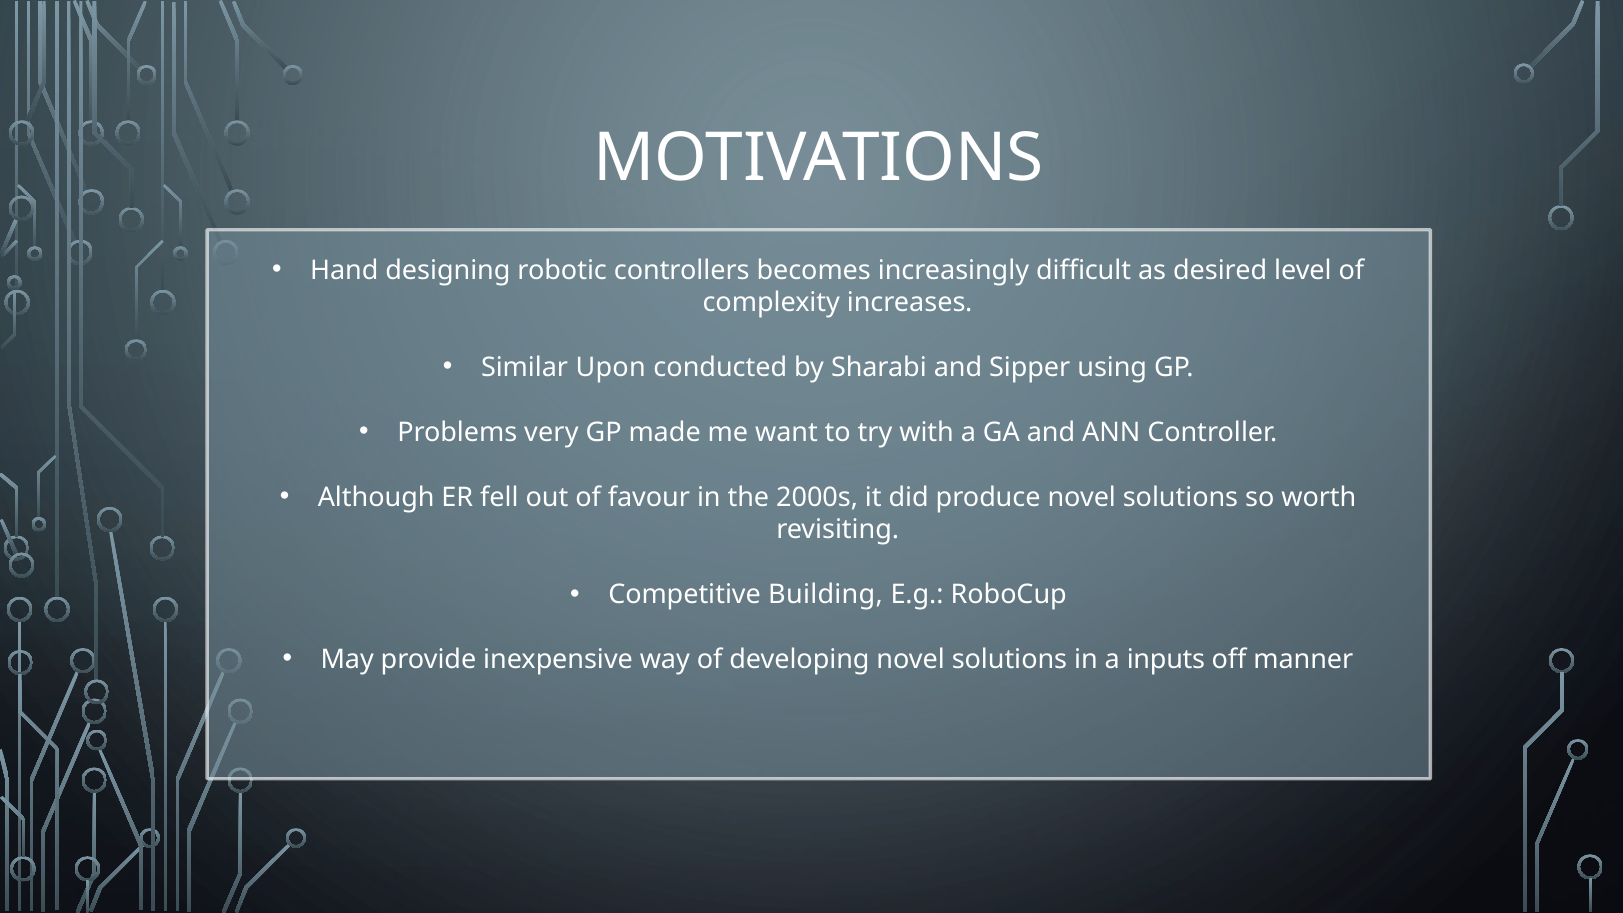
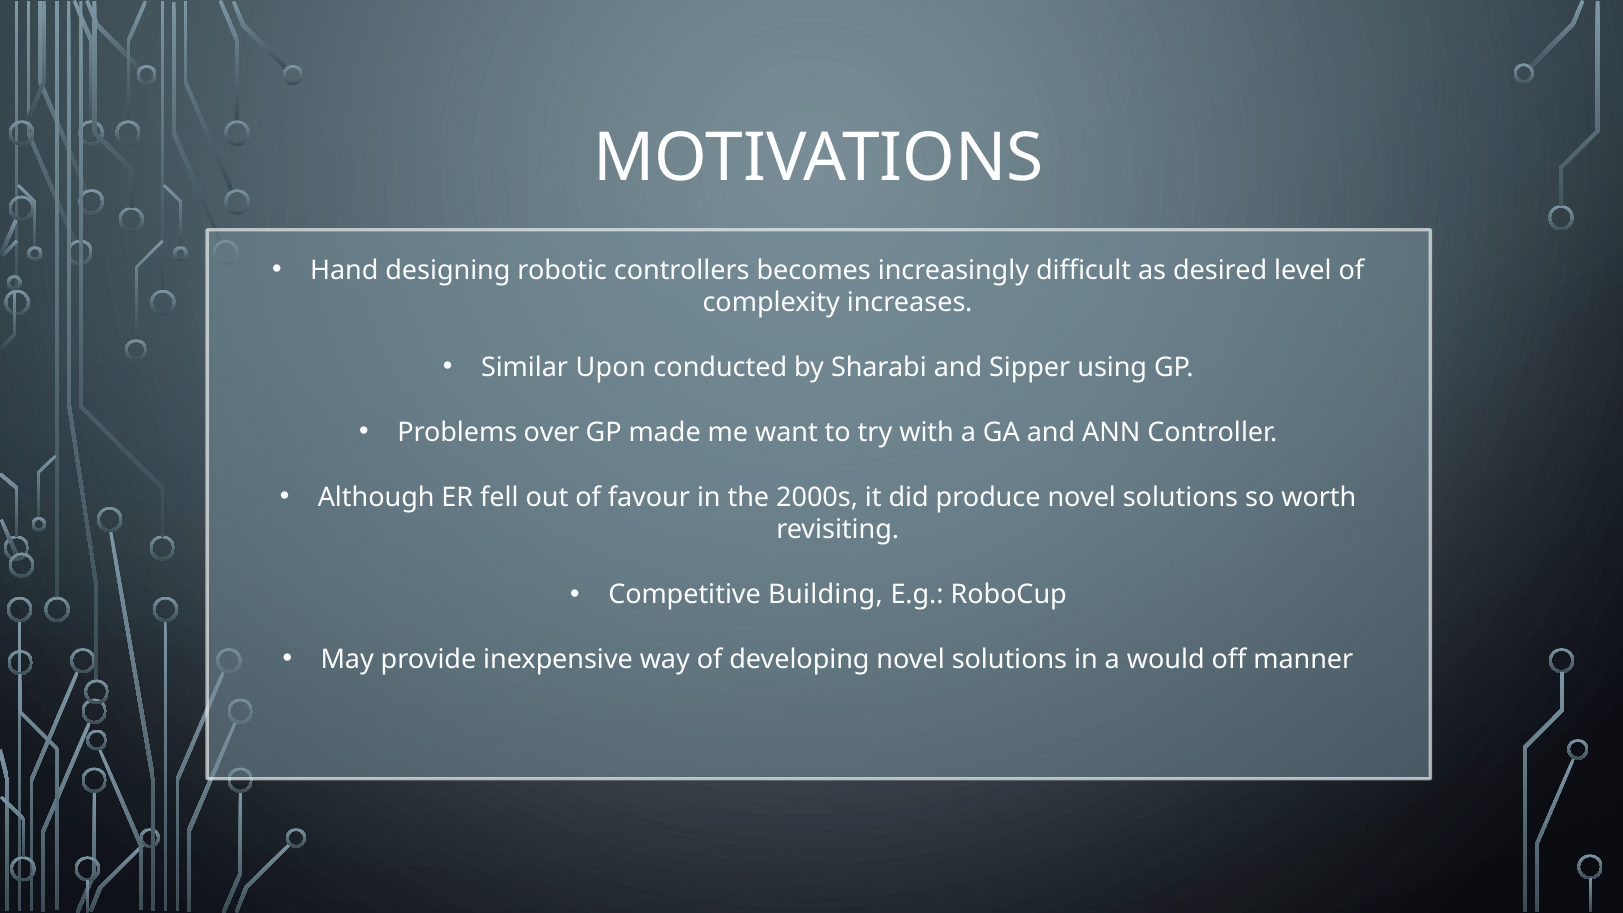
very: very -> over (552, 432)
inputs: inputs -> would (1166, 660)
